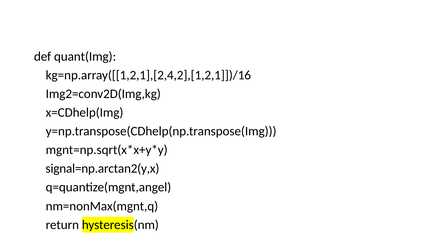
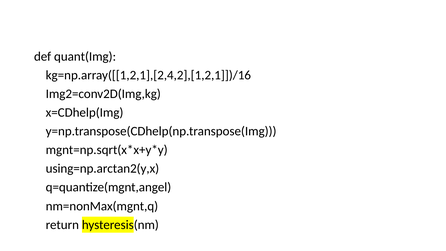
signal=np.arctan2(y,x: signal=np.arctan2(y,x -> using=np.arctan2(y,x (102, 169)
